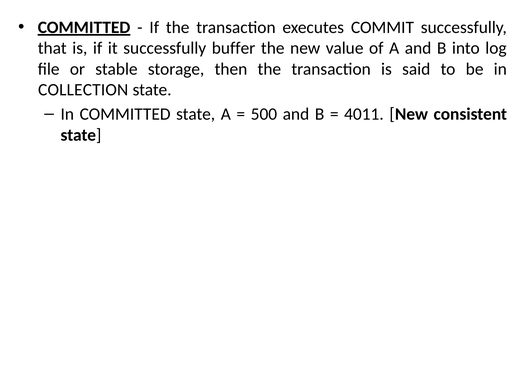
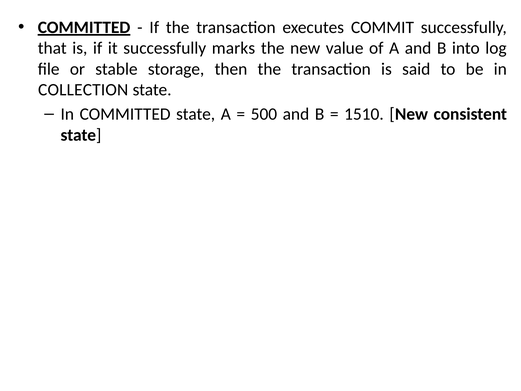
buffer: buffer -> marks (233, 48)
4011: 4011 -> 1510 (364, 114)
